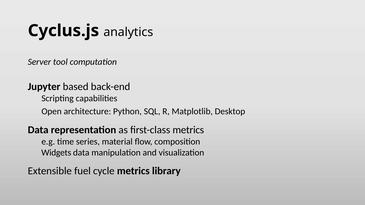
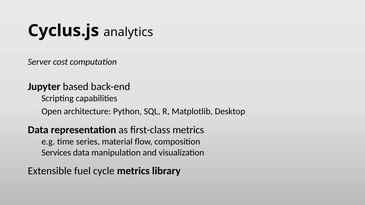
tool: tool -> cost (60, 62)
Widgets: Widgets -> Services (56, 153)
